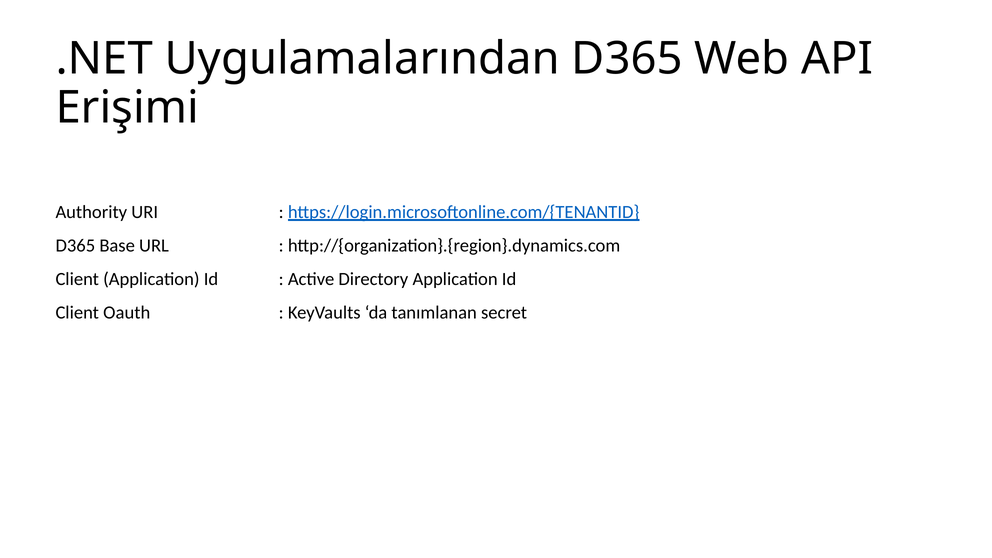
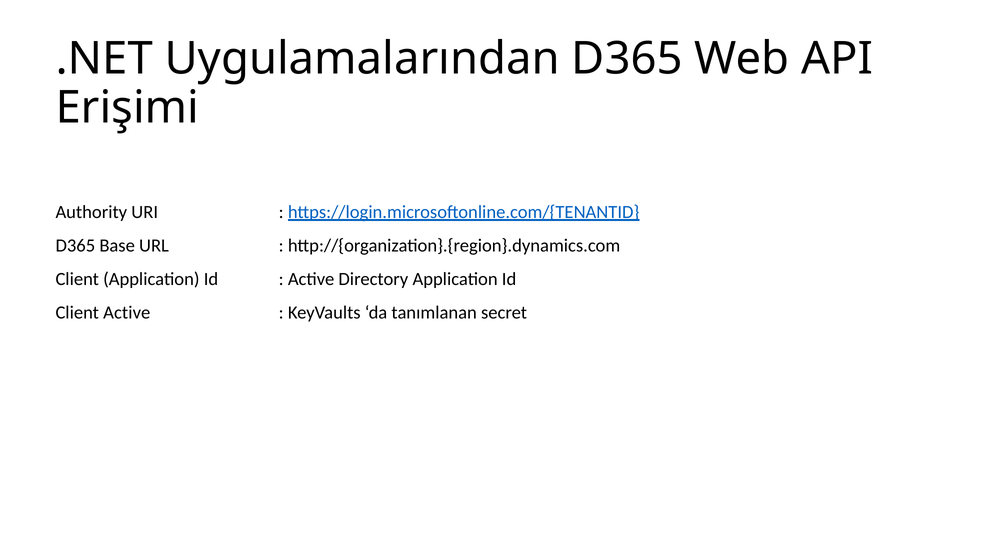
Client Oauth: Oauth -> Active (127, 313)
